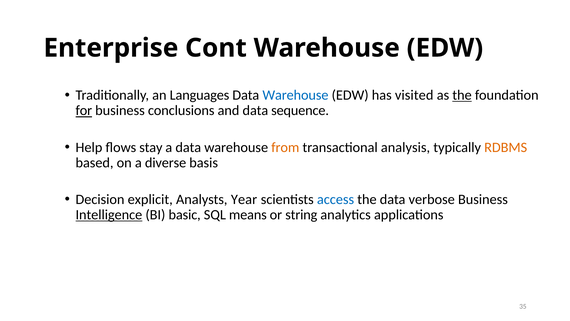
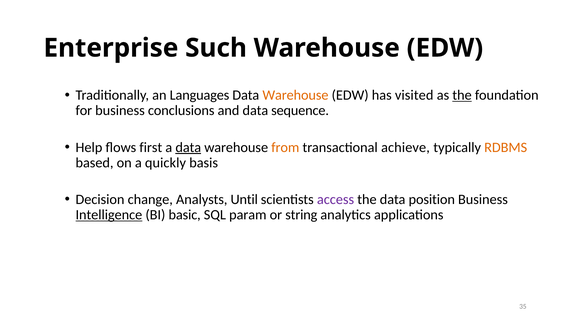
Cont: Cont -> Such (216, 48)
Warehouse colour: blue -> orange (295, 95)
for underline: present -> none (84, 110)
stay: stay -> first (151, 147)
data underline: none -> present (188, 147)
analysis: analysis -> achieve (405, 147)
diverse: diverse -> quickly (165, 163)
explicit: explicit -> change (150, 199)
Year: Year -> Until (244, 199)
access colour: blue -> purple (336, 199)
verbose: verbose -> position (432, 199)
means: means -> param (248, 215)
